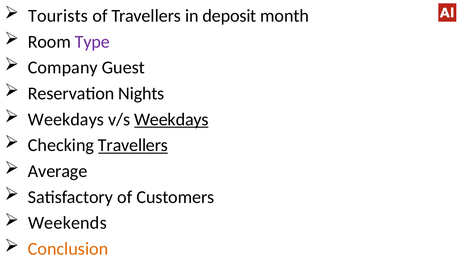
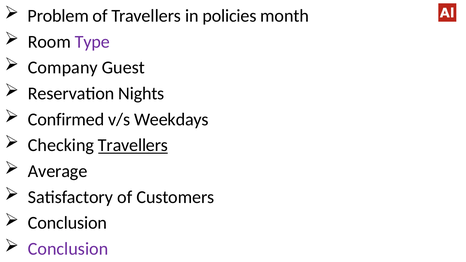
Tourists: Tourists -> Problem (58, 16)
deposit: deposit -> policies (229, 16)
Weekdays: Weekdays -> Confirmed (66, 119)
Weekdays underline: present -> none (171, 119)
Weekends: Weekends -> Conclusion (68, 223)
Conclusion colour: orange -> purple (68, 249)
